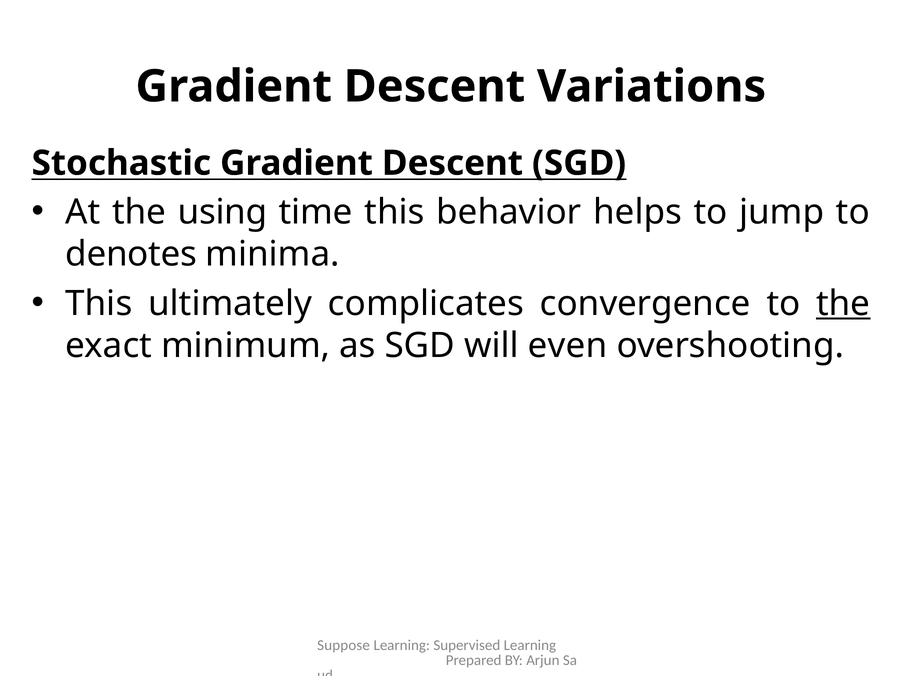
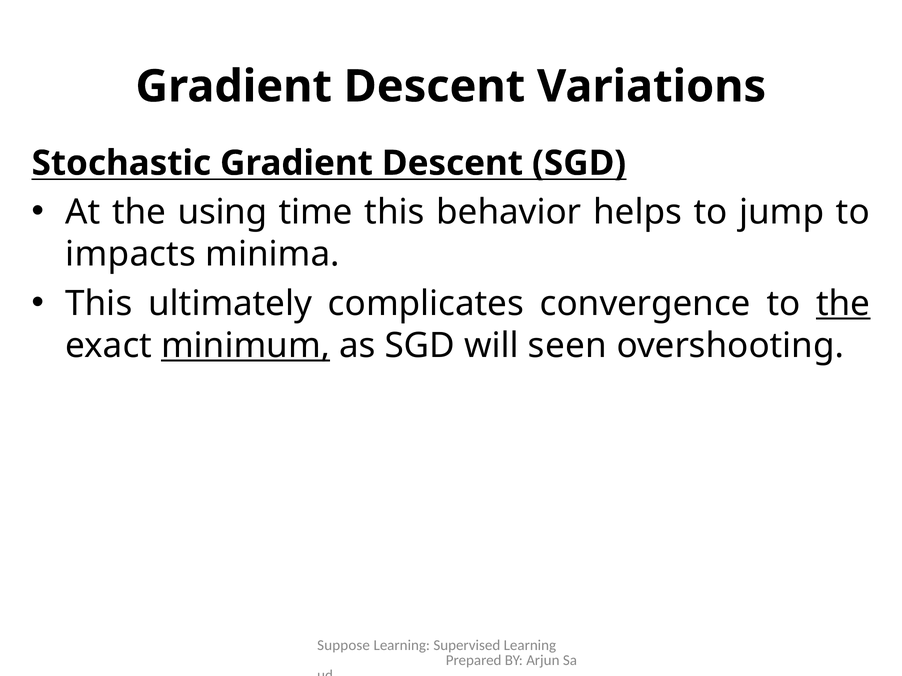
denotes: denotes -> impacts (131, 255)
minimum underline: none -> present (246, 346)
even: even -> seen (567, 346)
